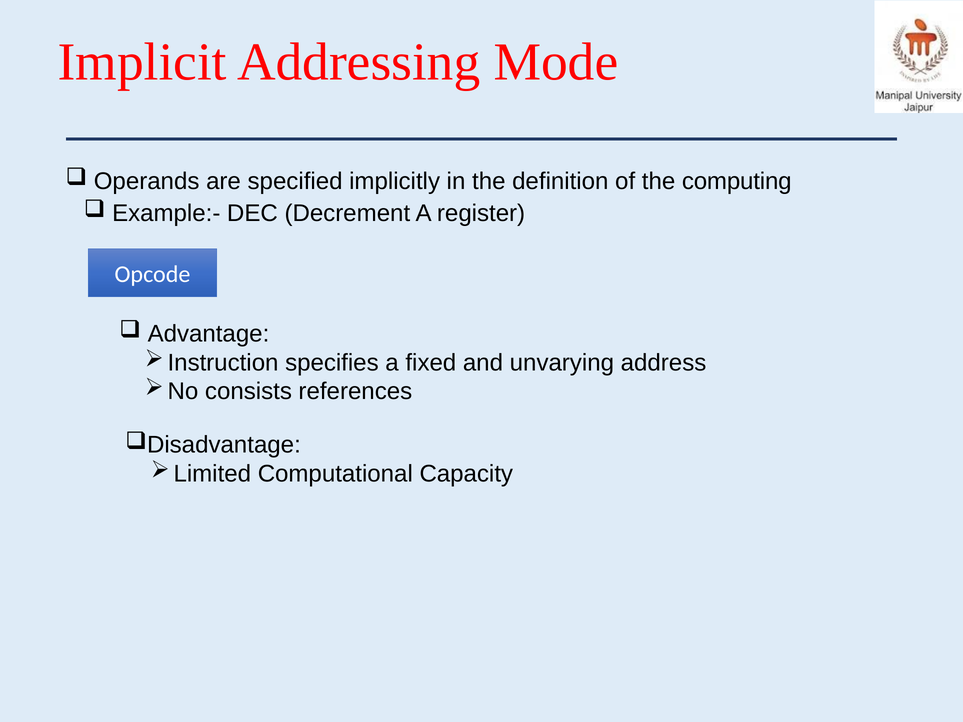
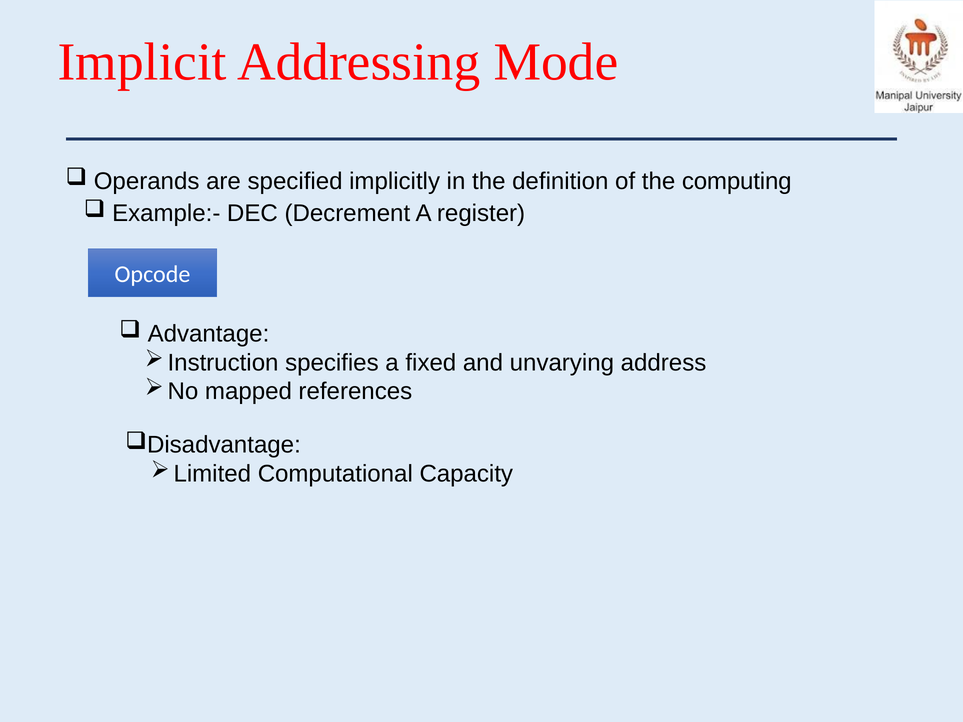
consists: consists -> mapped (248, 392)
